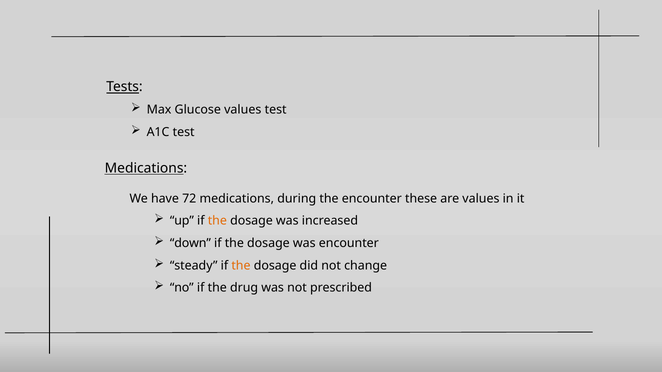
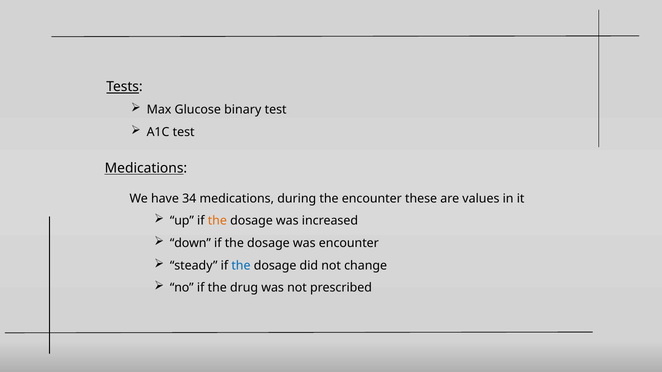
Glucose values: values -> binary (243, 110)
72: 72 -> 34 (189, 199)
the colour: orange -> blue (241, 266)
